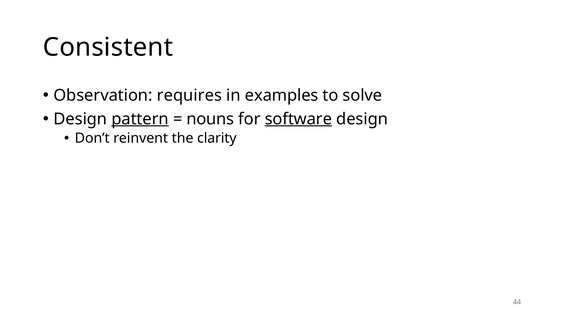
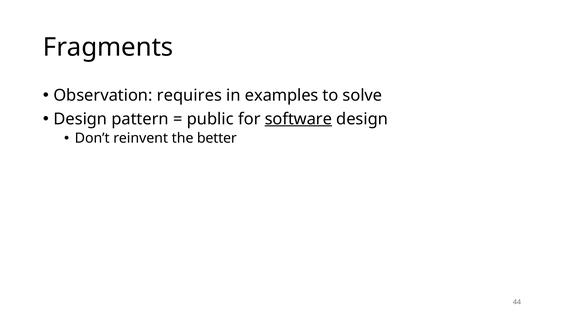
Consistent: Consistent -> Fragments (108, 47)
pattern underline: present -> none (140, 119)
nouns: nouns -> public (210, 119)
clarity: clarity -> better (217, 138)
